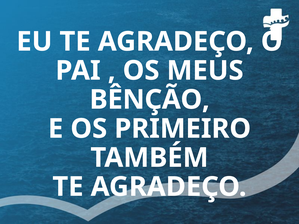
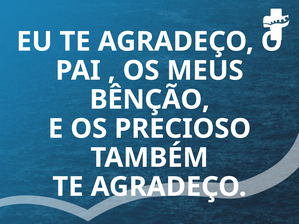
PRIMEIRO: PRIMEIRO -> PRECIOSO (183, 129)
